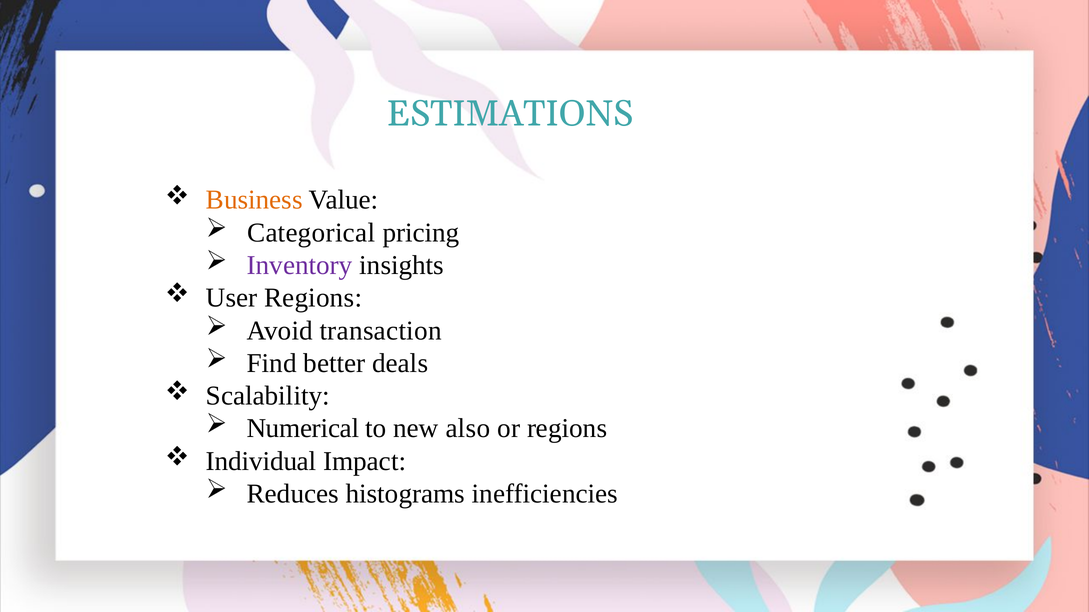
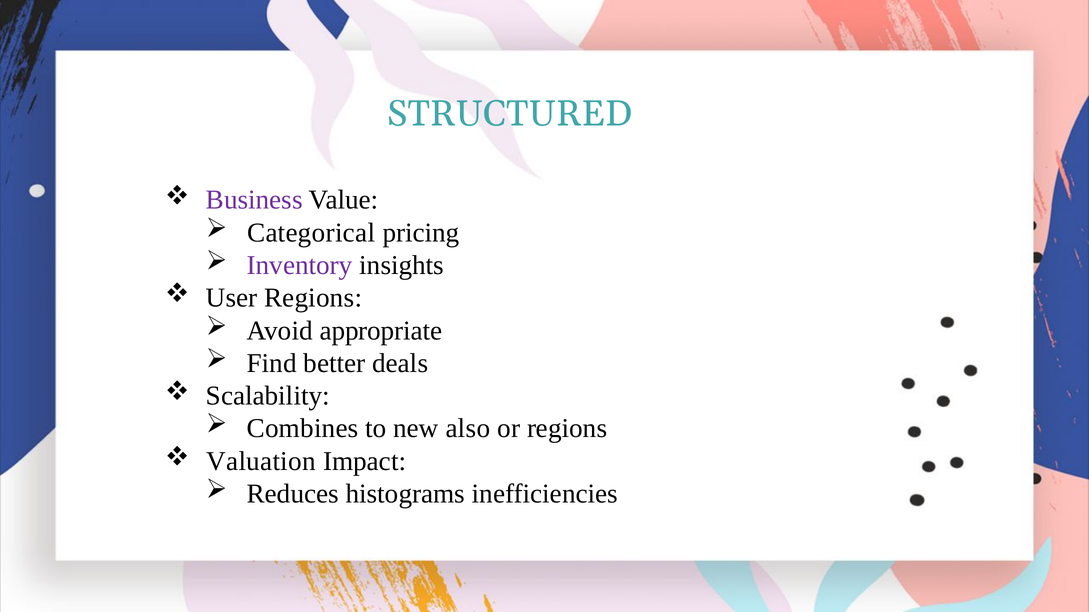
ESTIMATIONS: ESTIMATIONS -> STRUCTURED (510, 114)
Business colour: orange -> purple (254, 200)
transaction: transaction -> appropriate (381, 331)
Numerical: Numerical -> Combines (303, 429)
Individual: Individual -> Valuation (261, 462)
